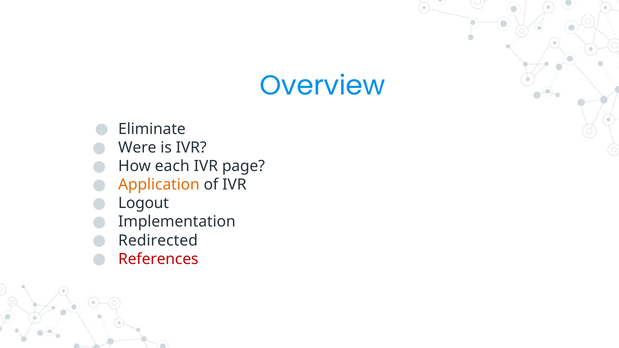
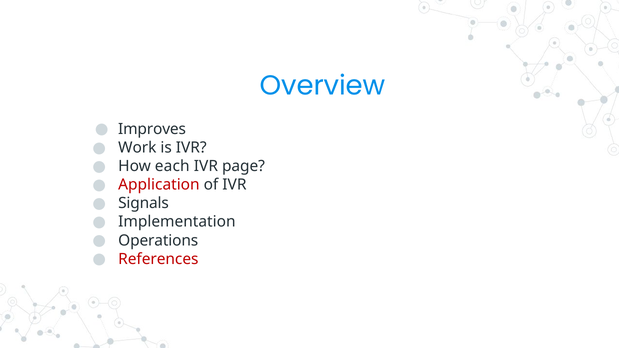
Eliminate: Eliminate -> Improves (152, 129)
Were: Were -> Work (137, 148)
Application colour: orange -> red (159, 185)
Logout: Logout -> Signals (143, 203)
Redirected: Redirected -> Operations (158, 241)
